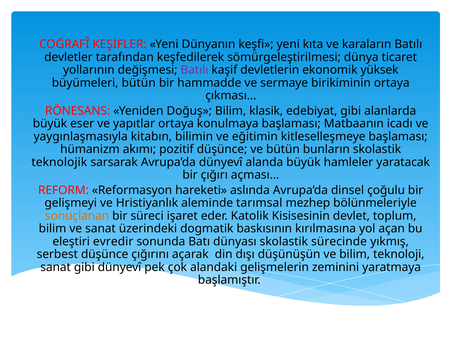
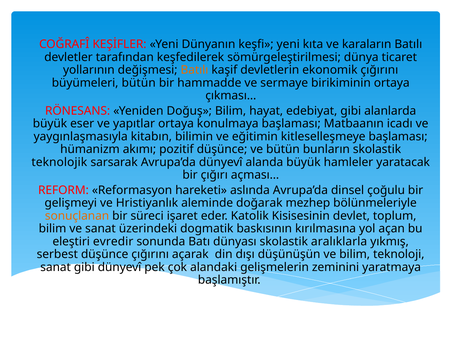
Batılı colour: purple -> orange (194, 70)
ekonomik yüksek: yüksek -> çığırını (379, 70)
klasik: klasik -> hayat (266, 111)
tarımsal: tarımsal -> doğarak (259, 203)
sürecinde: sürecinde -> aralıklarla (339, 242)
